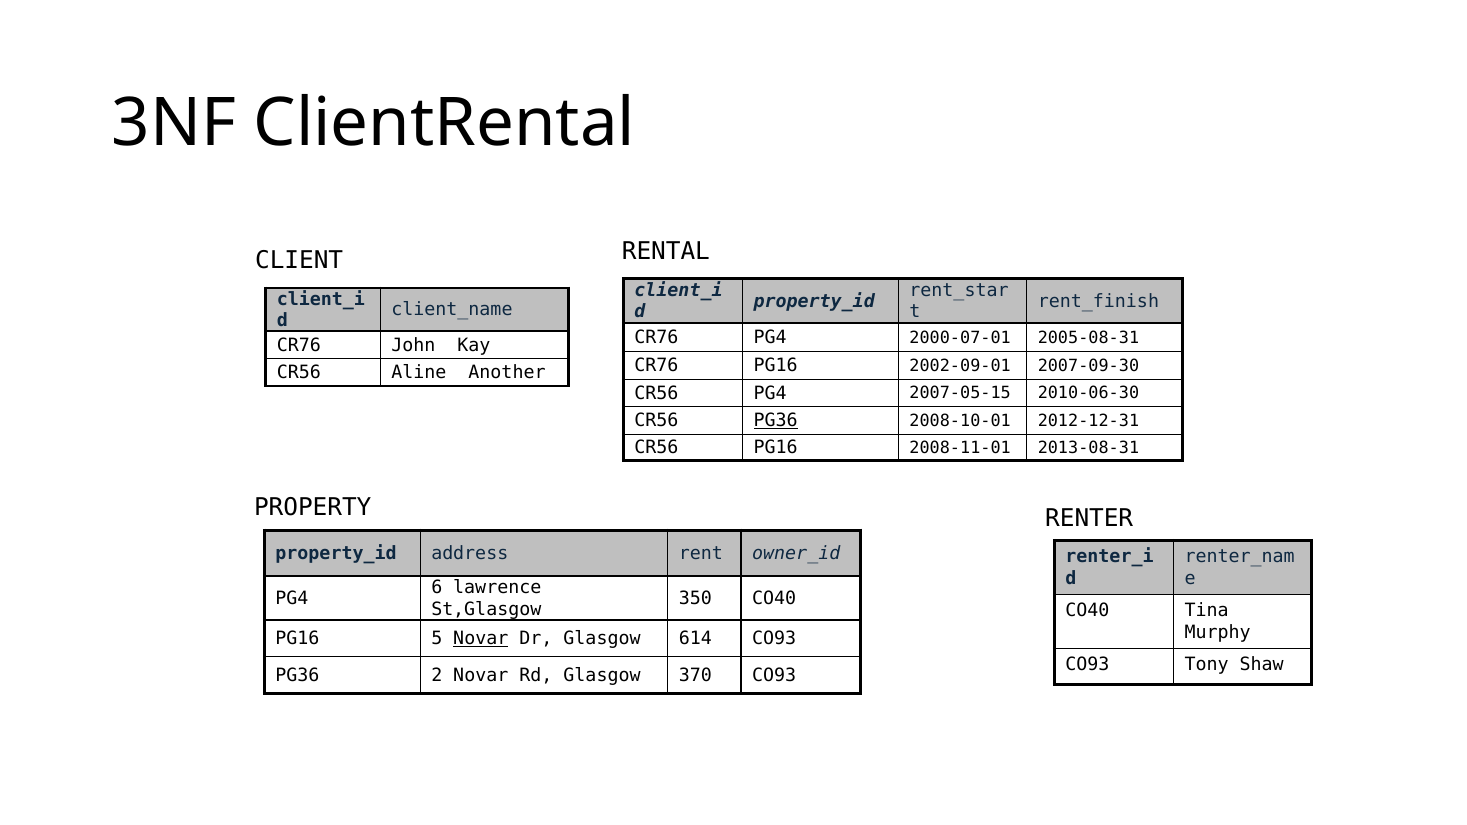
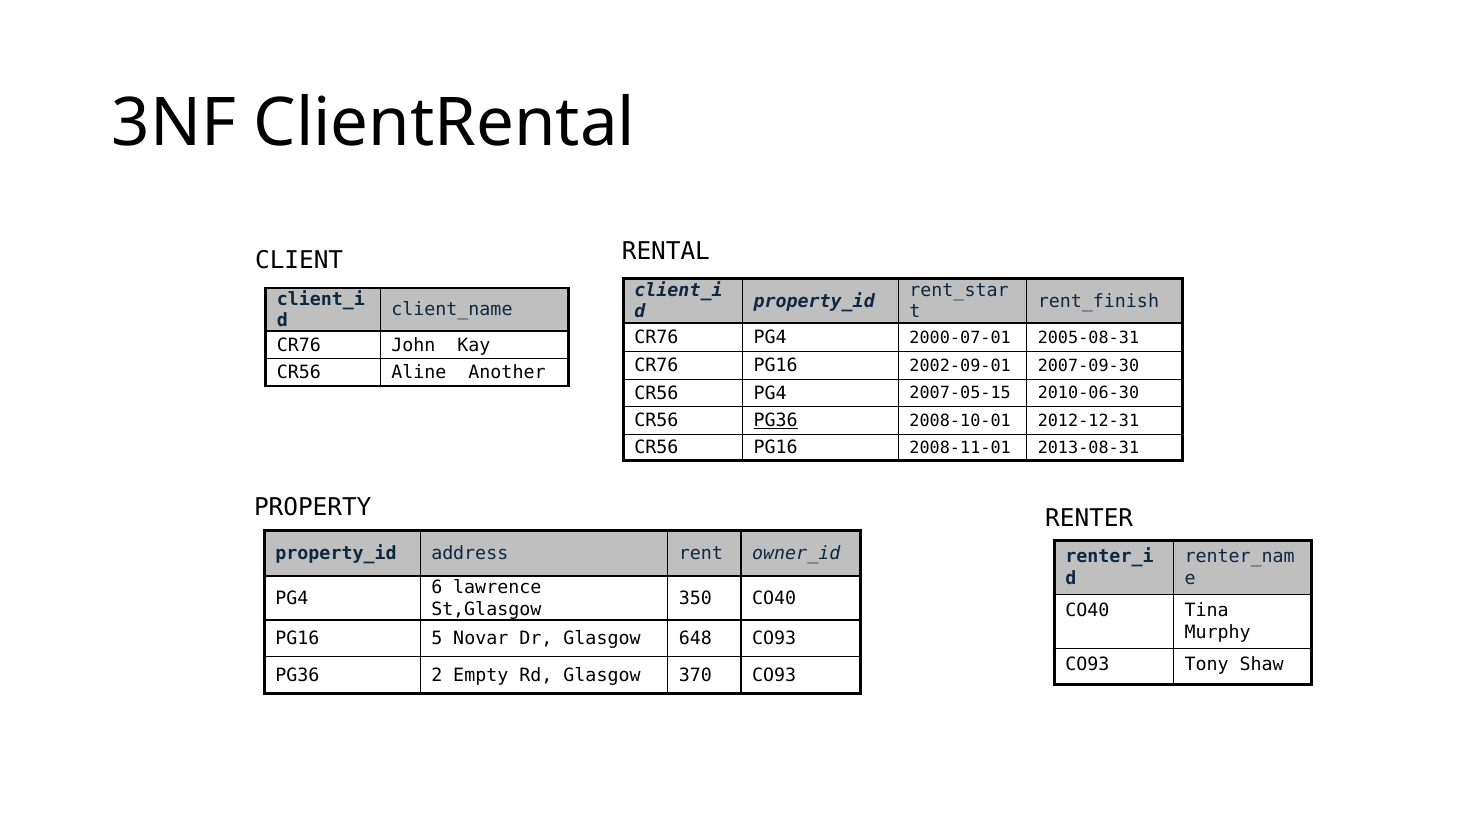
Novar underline: present -> none (481, 639)
614: 614 -> 648 (695, 639)
2 Novar: Novar -> Empty (481, 675)
